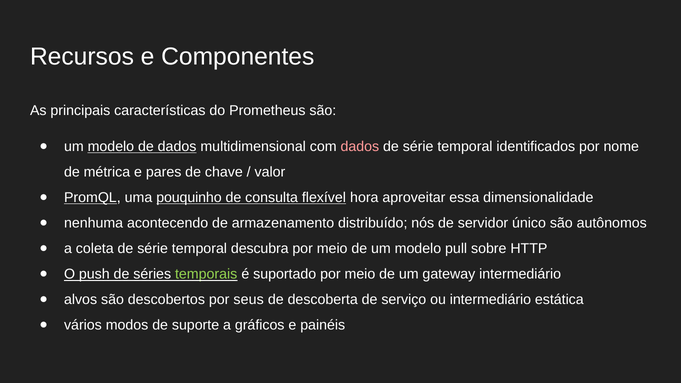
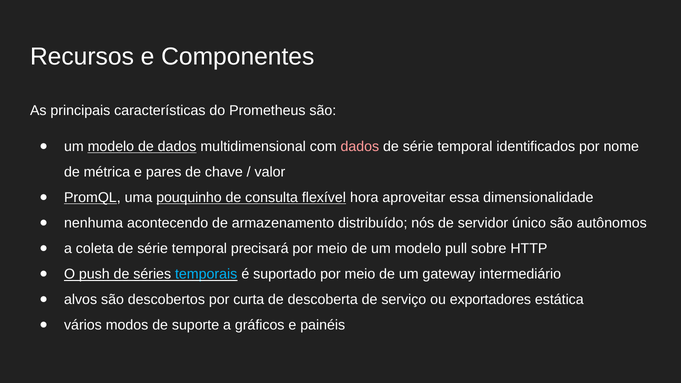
descubra: descubra -> precisará (260, 249)
temporais colour: light green -> light blue (206, 274)
seus: seus -> curta (249, 300)
ou intermediário: intermediário -> exportadores (490, 300)
